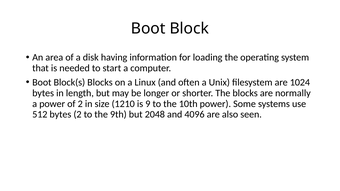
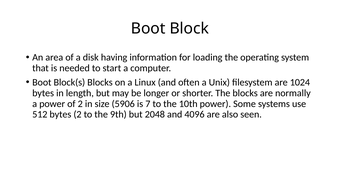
1210: 1210 -> 5906 (123, 104)
9: 9 -> 7 (148, 104)
